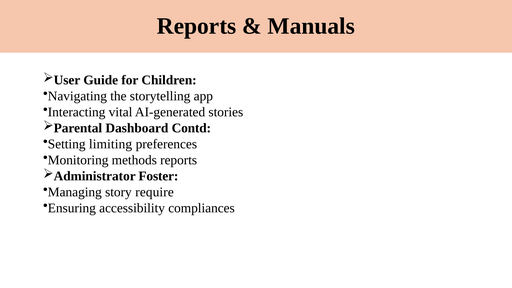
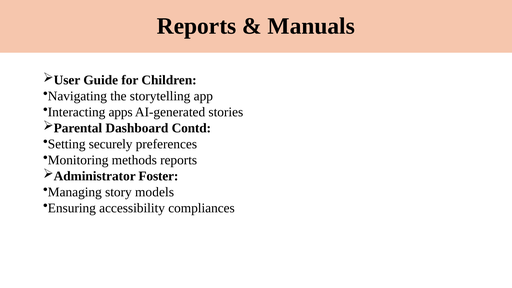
vital: vital -> apps (121, 112)
limiting: limiting -> securely (111, 144)
require: require -> models (155, 192)
